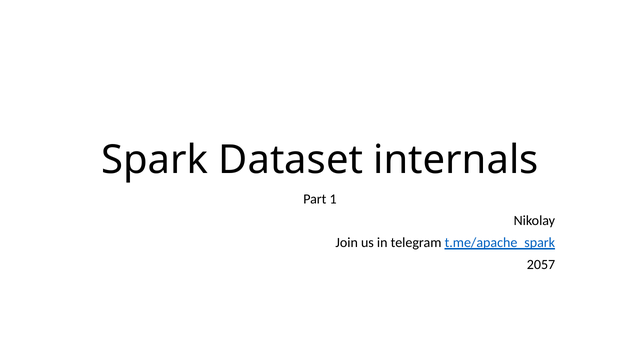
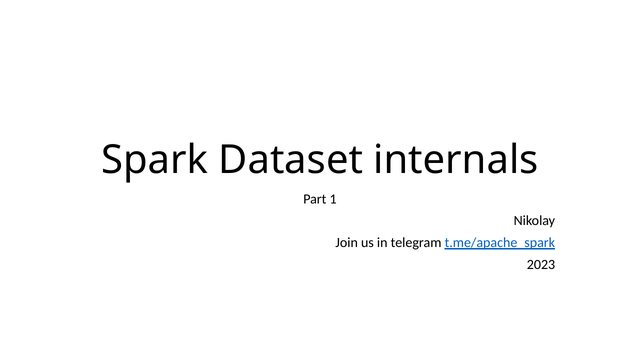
2057: 2057 -> 2023 (541, 265)
